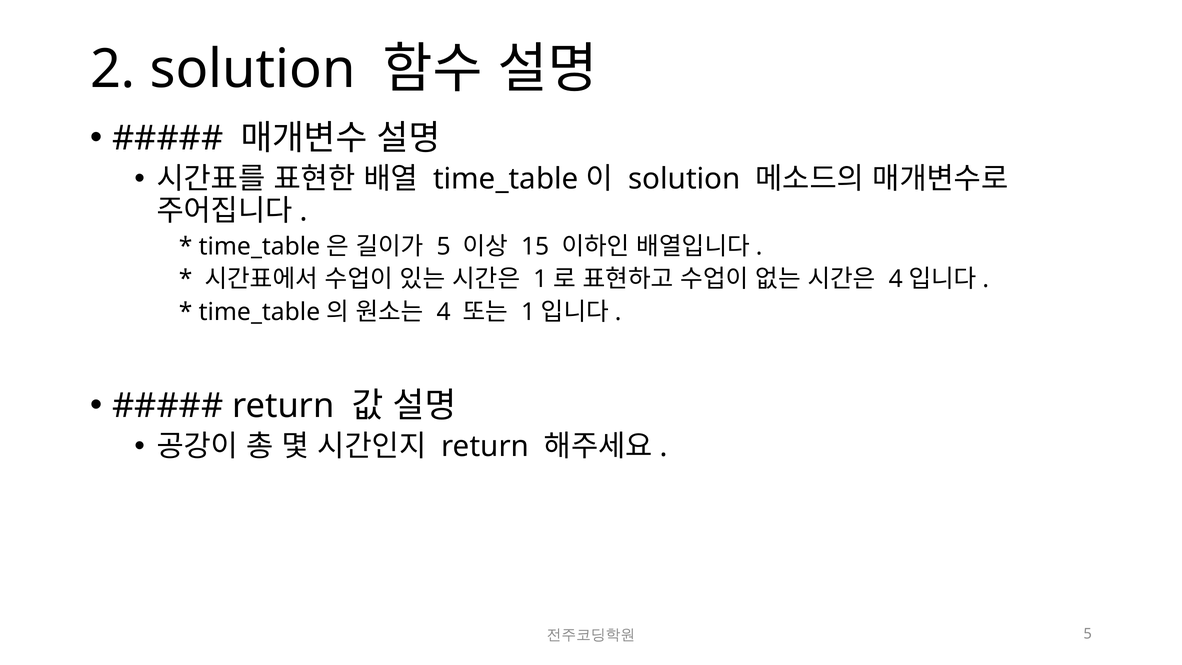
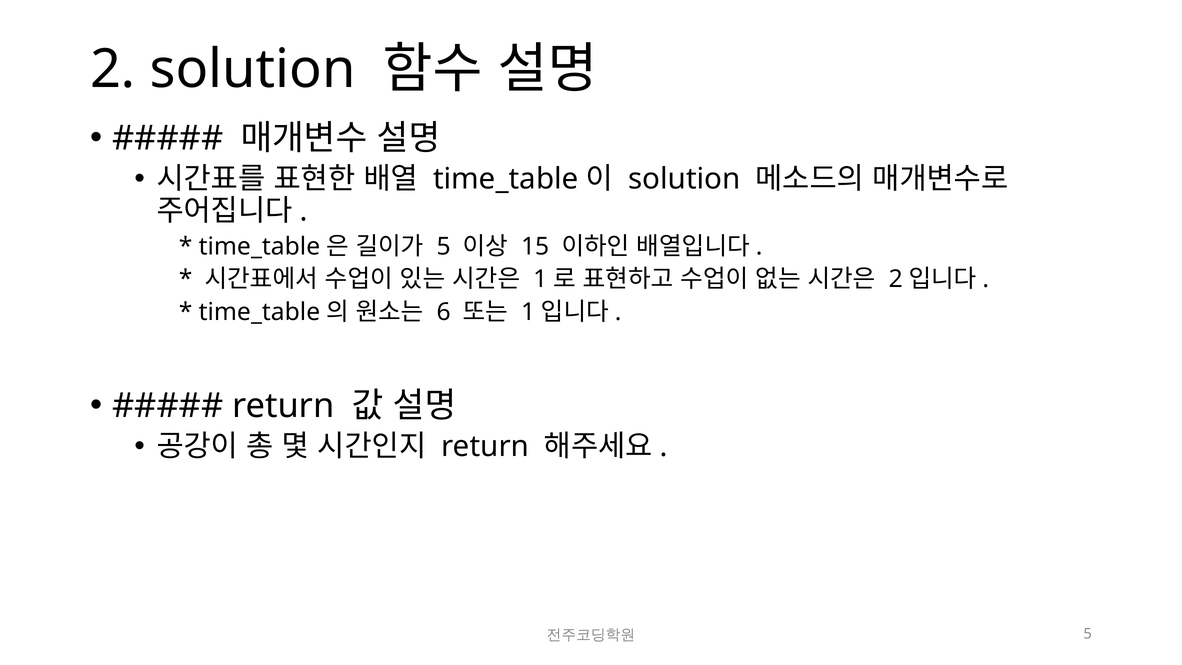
4: 4 -> 2 (896, 279)
4: 4 -> 6 (444, 312)
